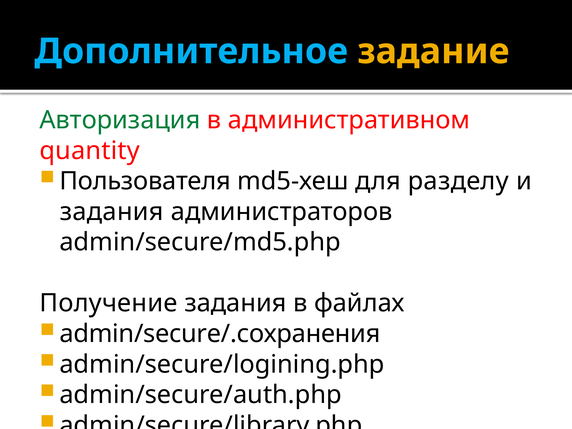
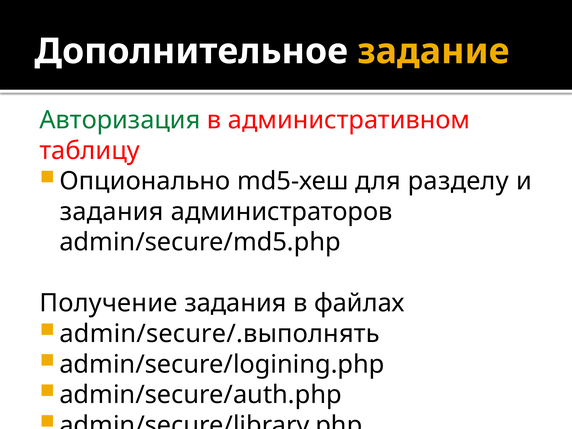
Дополнительное colour: light blue -> white (191, 51)
quantity: quantity -> таблицу (90, 151)
Пользователя: Пользователя -> Опционально (145, 181)
admin/secure/.сохранения: admin/secure/.сохранения -> admin/secure/.выполнять (220, 334)
